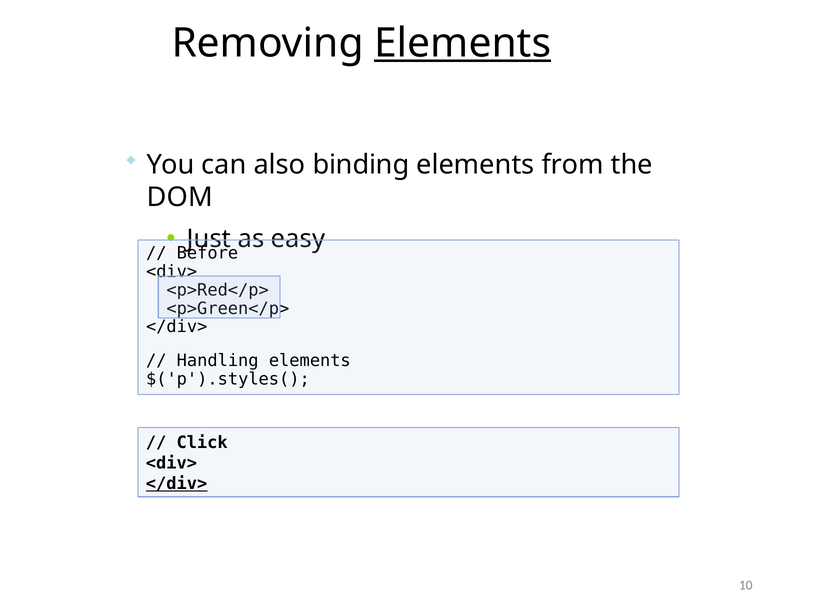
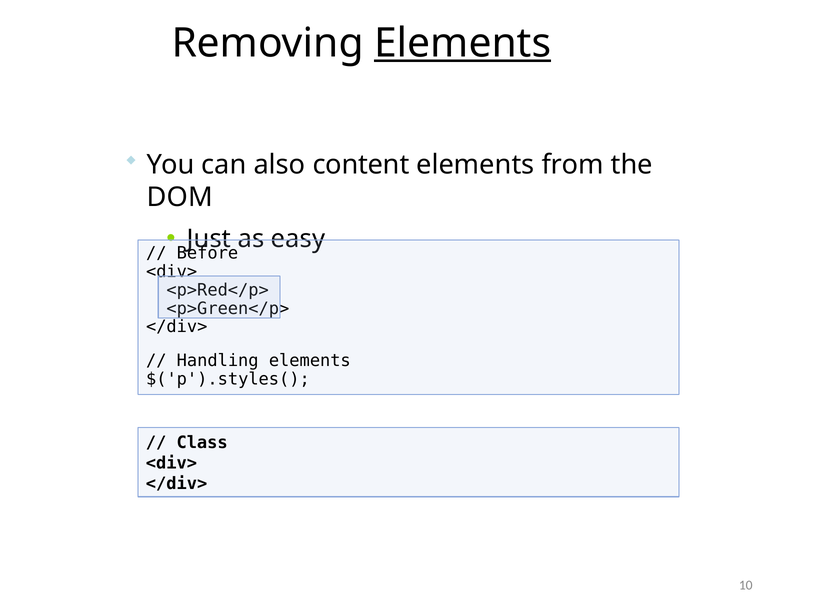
binding: binding -> content (361, 165)
Click: Click -> Class (202, 443)
</div> underline: present -> none (177, 484)
